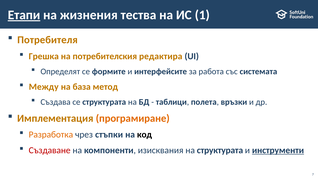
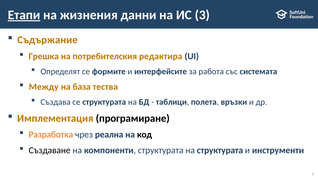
тества: тества -> данни (139, 15)
1: 1 -> 3 (202, 15)
Потребителя: Потребителя -> Съдържание (47, 40)
метод: метод -> тества (105, 87)
програмиране colour: orange -> black (133, 118)
стъпки: стъпки -> реална (109, 135)
Създаване colour: red -> black (50, 150)
компоненти изисквания: изисквания -> структурата (161, 150)
инструменти underline: present -> none (278, 150)
